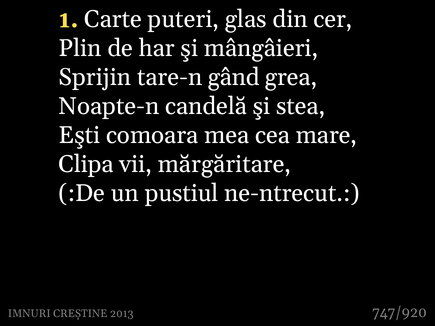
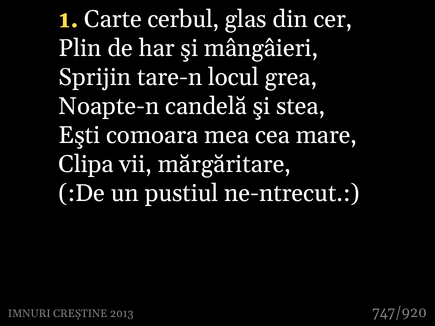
puteri: puteri -> cerbul (183, 19)
gând: gând -> locul (234, 77)
